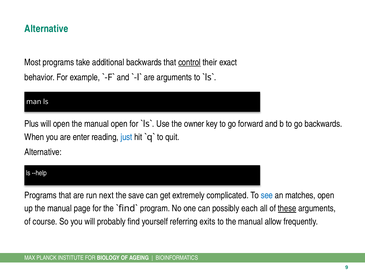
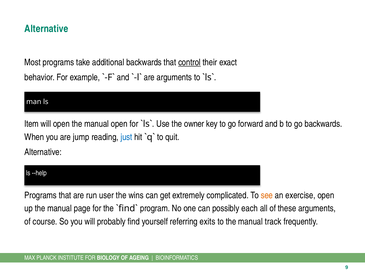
Plus: Plus -> Item (32, 124)
enter: enter -> jump (81, 137)
next: next -> user (106, 195)
save: save -> wins (136, 195)
see colour: blue -> orange (267, 195)
matches: matches -> exercise (300, 195)
these underline: present -> none (287, 208)
allow: allow -> track (273, 221)
